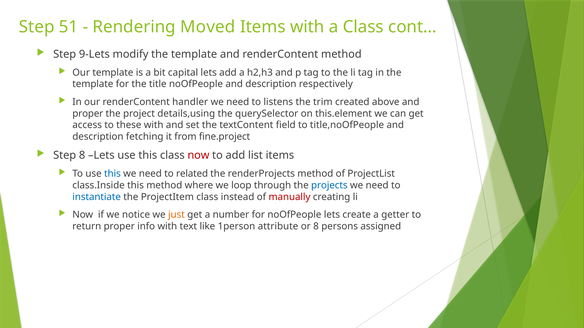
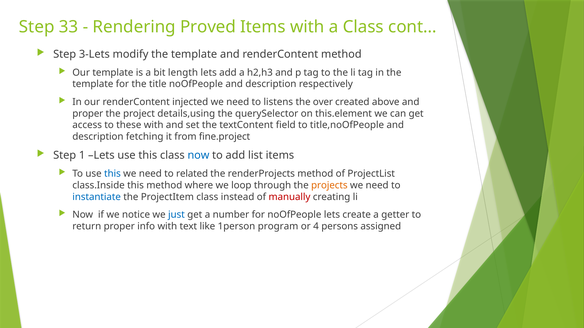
51: 51 -> 33 (69, 27)
Moved: Moved -> Proved (208, 27)
9-Lets: 9-Lets -> 3-Lets (94, 54)
capital: capital -> length (183, 73)
handler: handler -> injected (190, 102)
trim: trim -> over (323, 102)
Step 8: 8 -> 1 (82, 156)
now colour: red -> blue (198, 156)
projects colour: blue -> orange (329, 186)
just colour: orange -> blue (176, 215)
attribute: attribute -> program (278, 227)
or 8: 8 -> 4 (316, 227)
